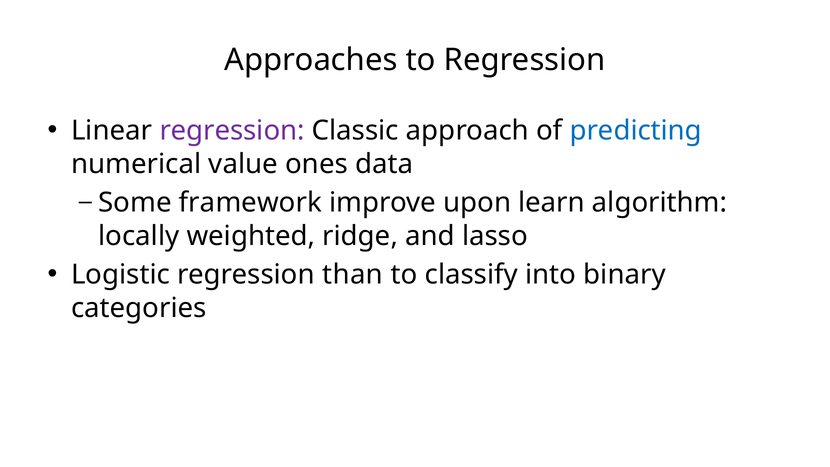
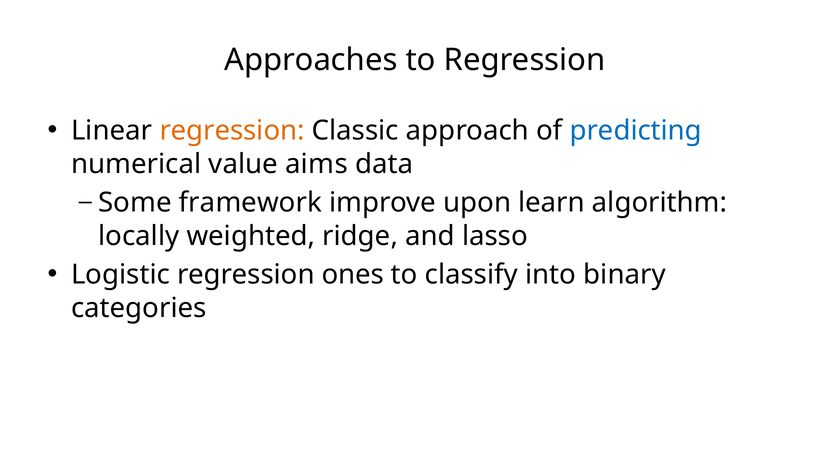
regression colour: purple -> orange (232, 131)
ones: ones -> aims (316, 164)
than: than -> ones (353, 275)
